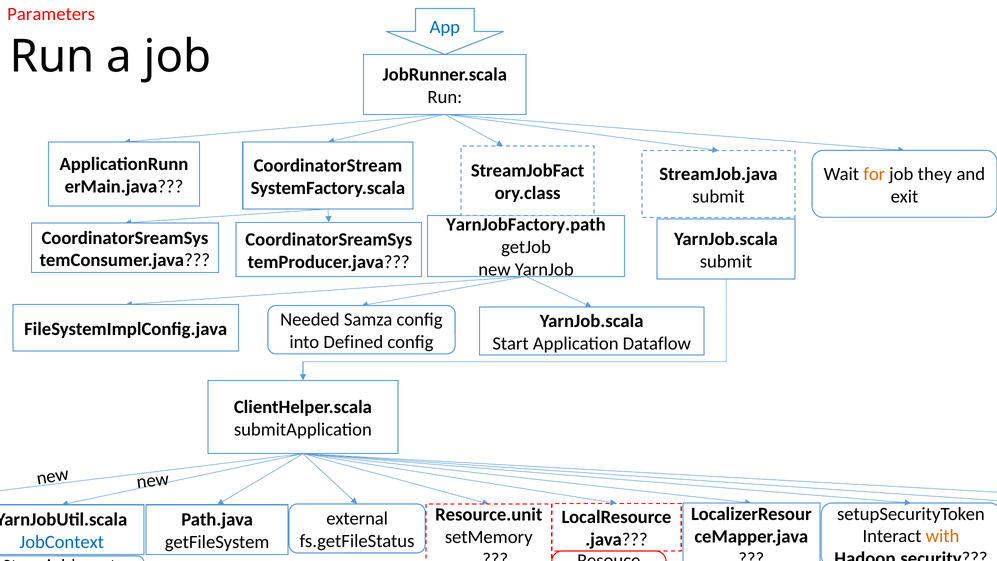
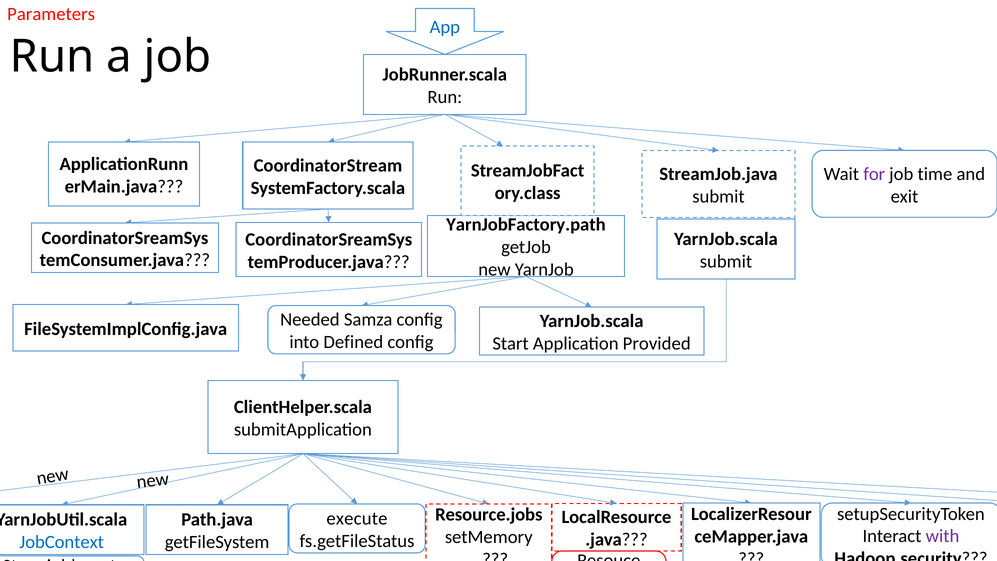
for colour: orange -> purple (874, 174)
they: they -> time (935, 174)
Dataflow: Dataflow -> Provided (657, 344)
Resource.unit: Resource.unit -> Resource.jobs (489, 515)
external: external -> execute (357, 518)
with colour: orange -> purple (943, 536)
